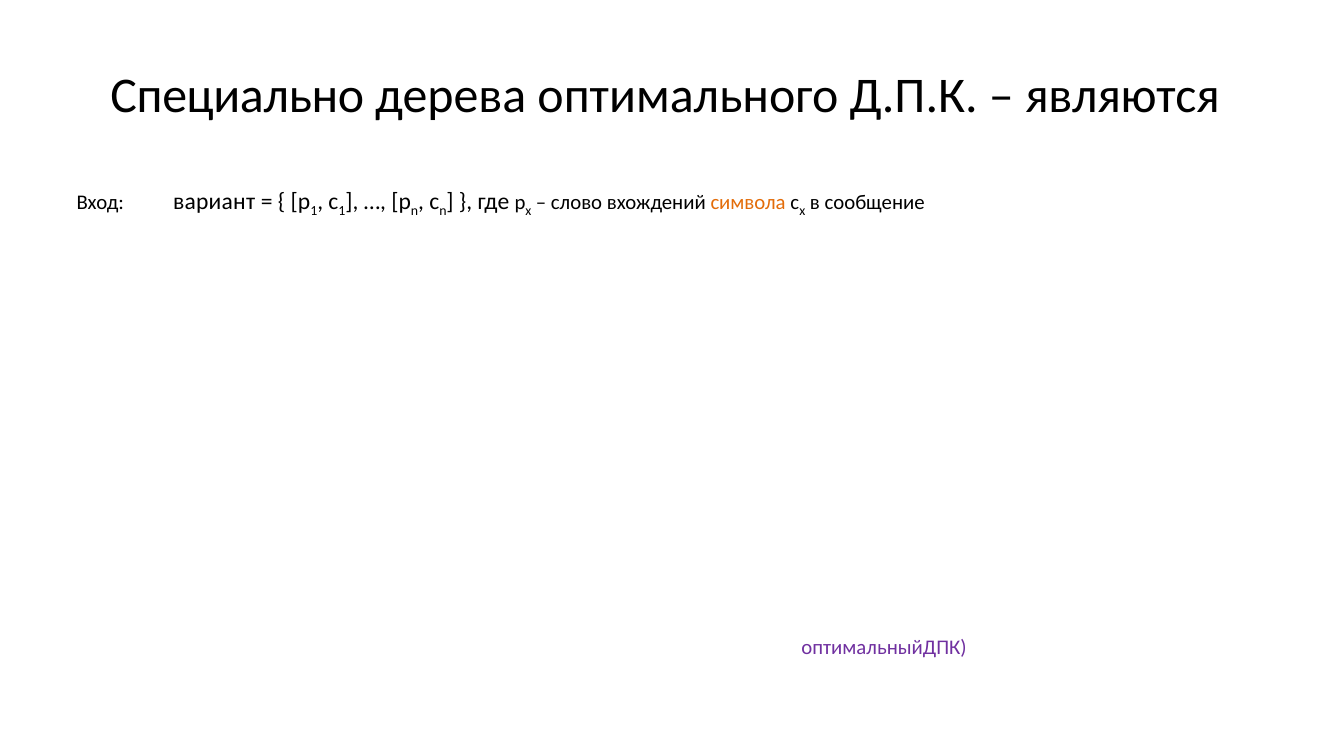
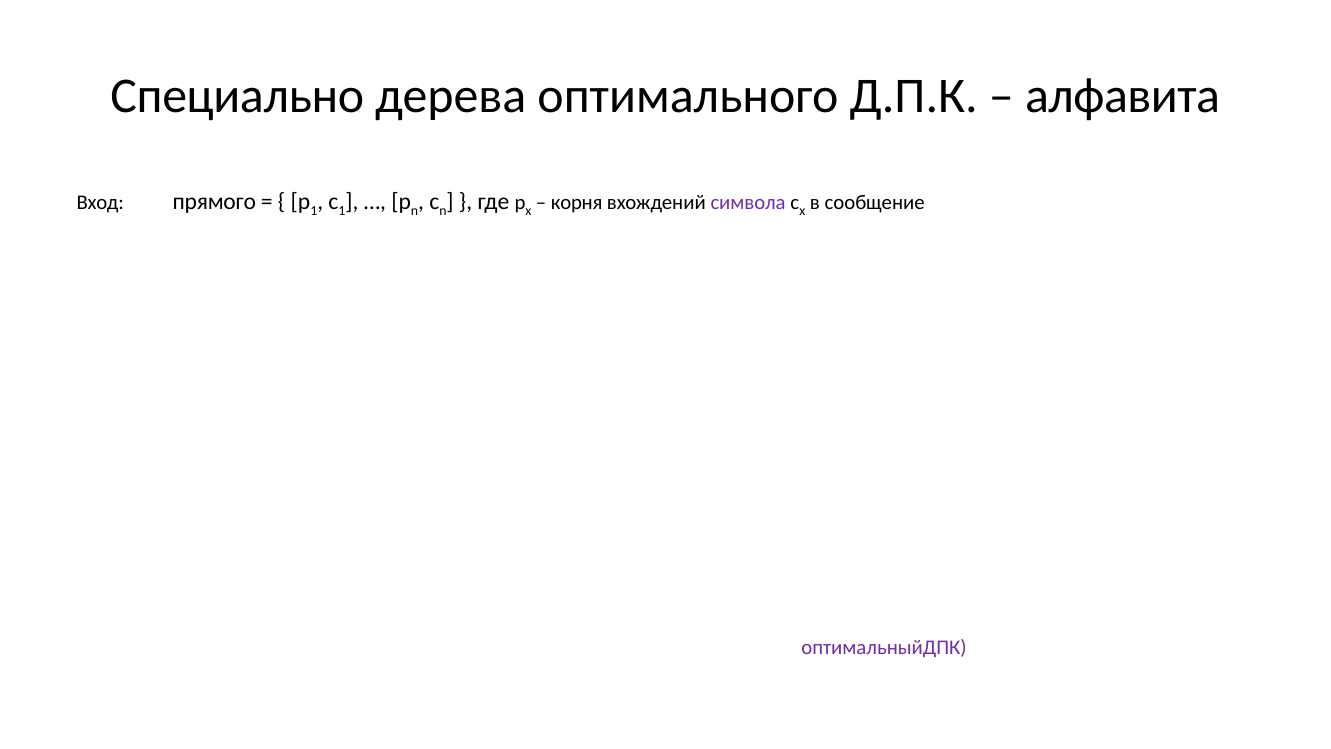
являются: являются -> алфавита (1123, 96)
вариант: вариант -> прямого (214, 202)
слово: слово -> корня (577, 203)
символа colour: orange -> purple (748, 203)
